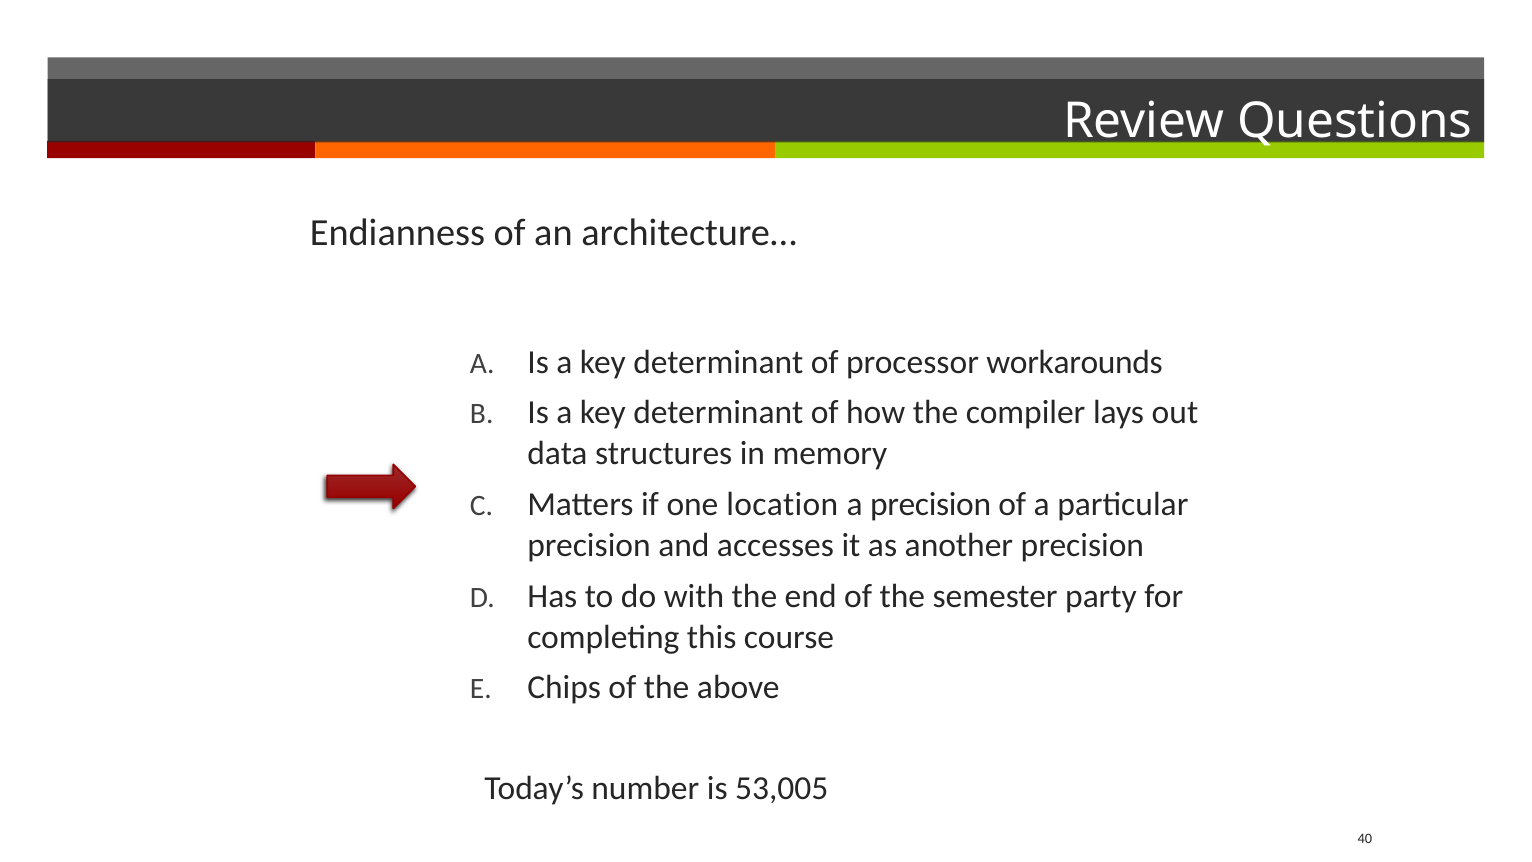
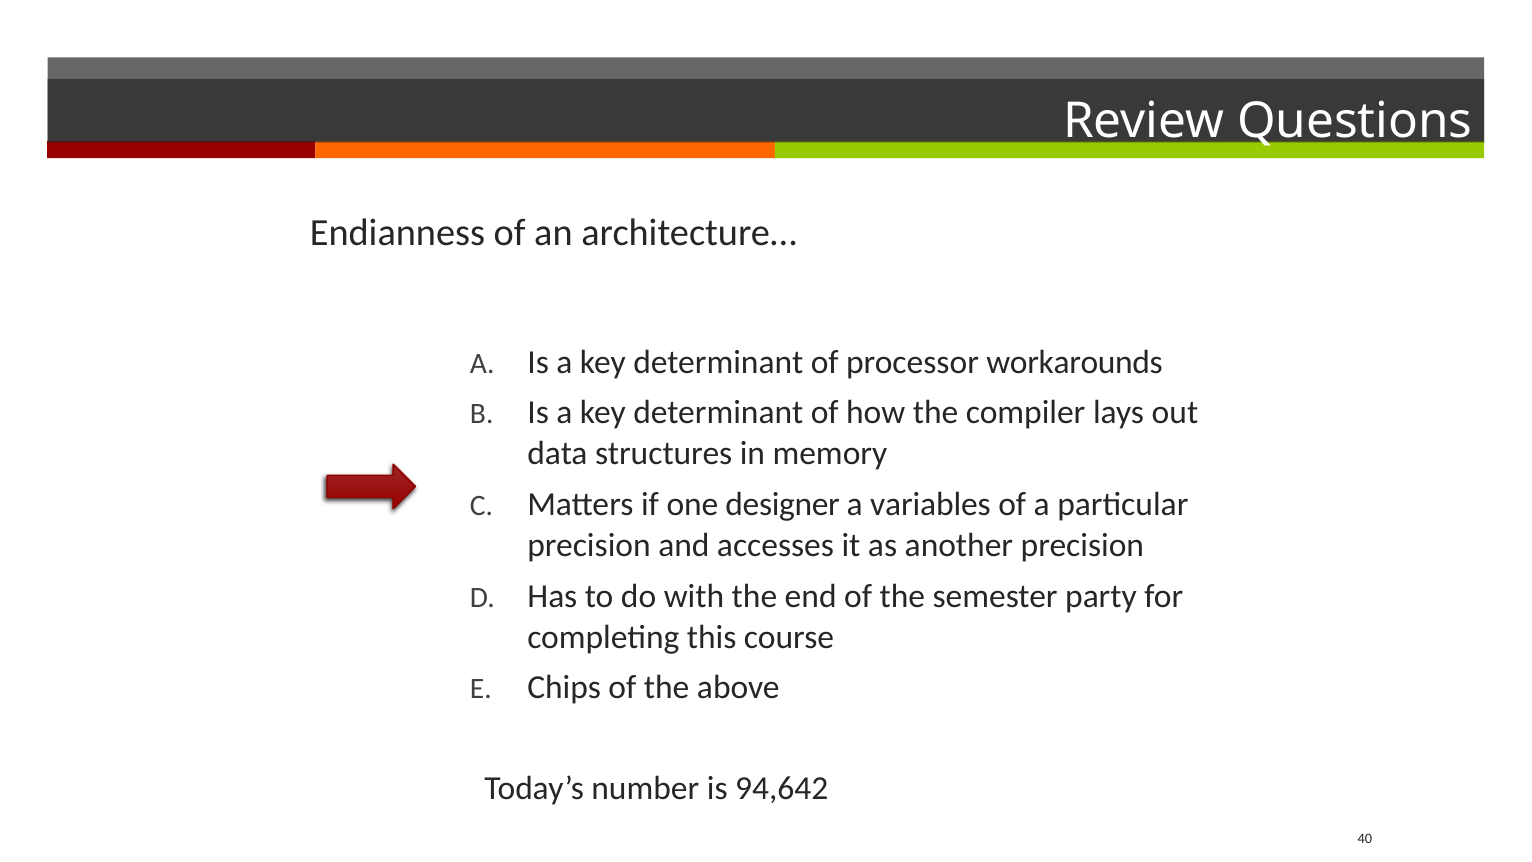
location: location -> designer (783, 504)
a precision: precision -> variables (931, 504)
53,005: 53,005 -> 94,642 (782, 789)
